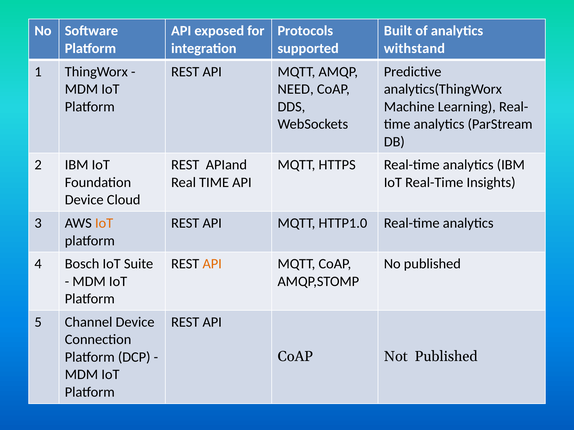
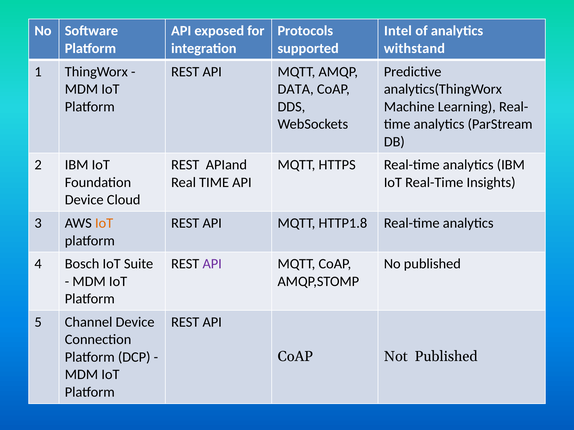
Built: Built -> Intel (398, 31)
NEED: NEED -> DATA (296, 89)
HTTP1.0: HTTP1.0 -> HTTP1.8 (343, 223)
API colour: orange -> purple (212, 264)
